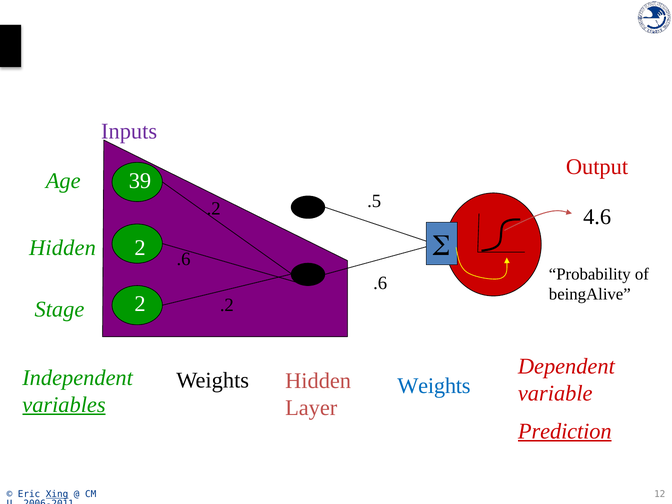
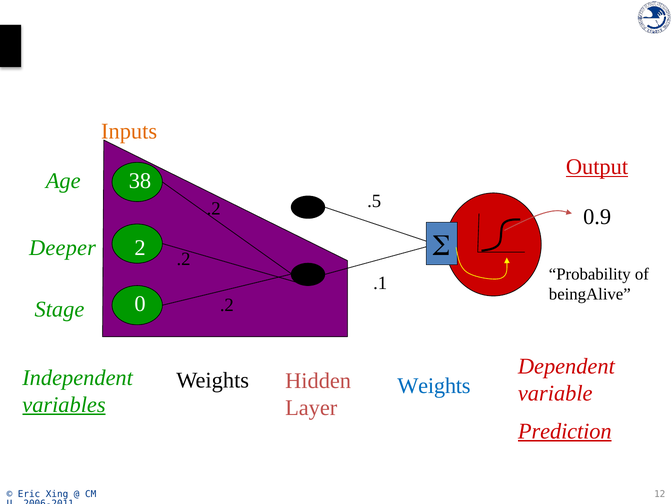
Inputs colour: purple -> orange (129, 131)
Output underline: none -> present (597, 167)
39: 39 -> 38 (140, 181)
4.6: 4.6 -> 0.9 (597, 217)
Hidden: Hidden -> Deeper (62, 248)
.6: .6 -> .2 (184, 259)
.6: .6 -> .1 (380, 283)
Stage 2: 2 -> 0 (140, 304)
Xing underline: present -> none (57, 494)
